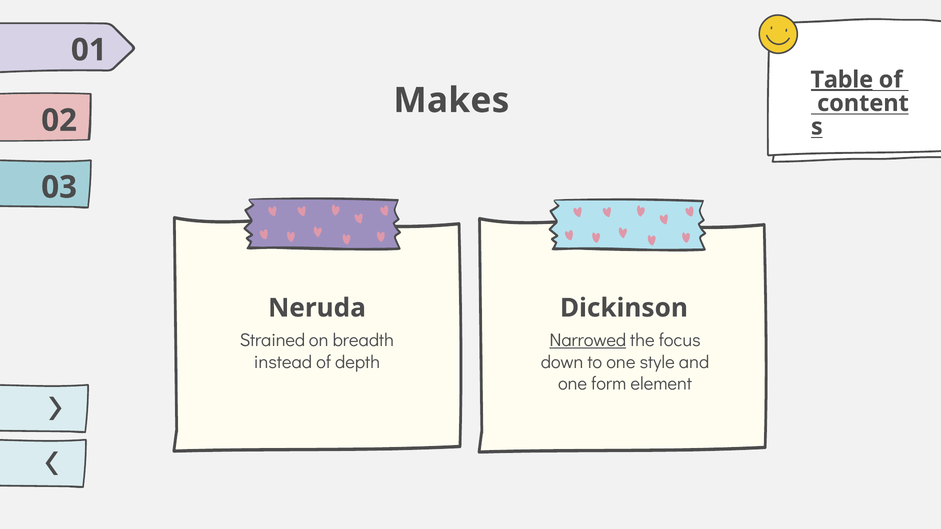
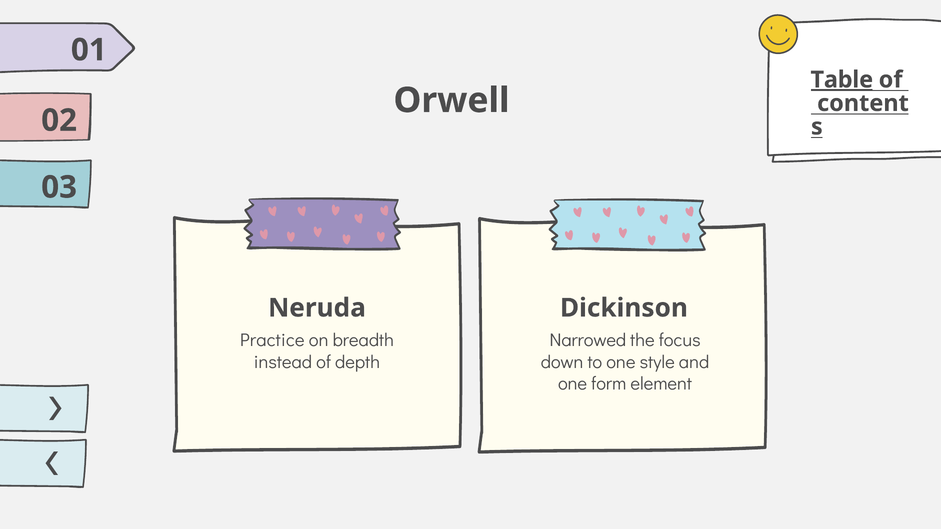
Makes: Makes -> Orwell (451, 100)
Strained: Strained -> Practice (272, 340)
Narrowed underline: present -> none (588, 340)
